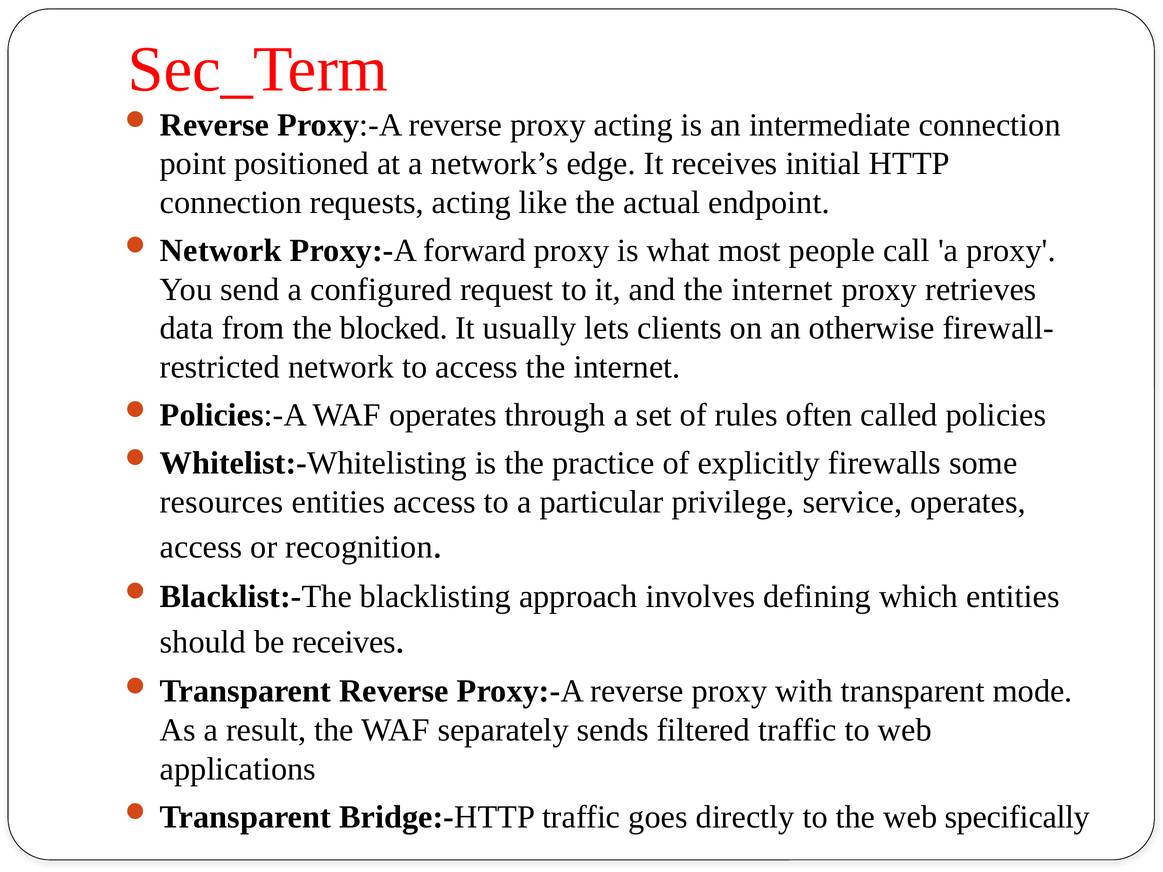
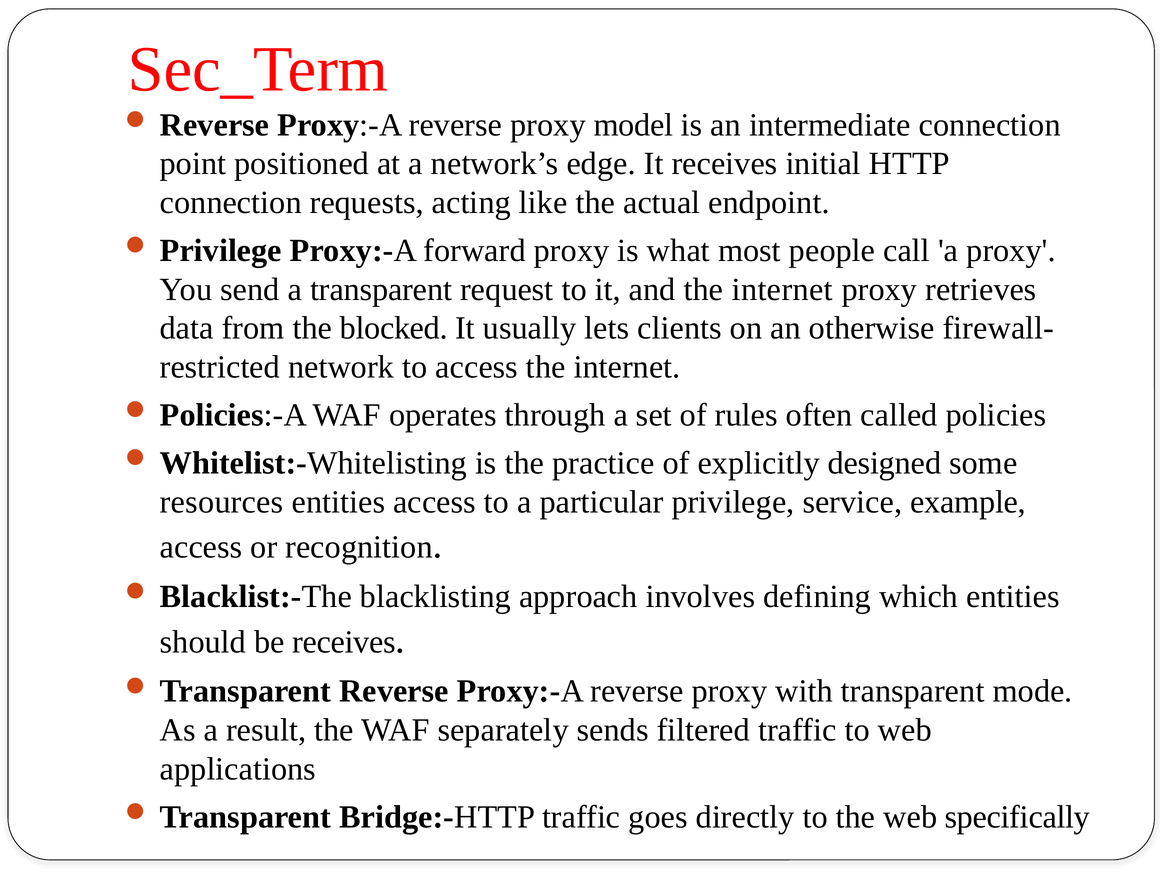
proxy acting: acting -> model (633, 125)
Network: Network -> Privilege (221, 251)
a configured: configured -> transparent (381, 289)
firewalls: firewalls -> designed (884, 463)
service operates: operates -> example (968, 502)
